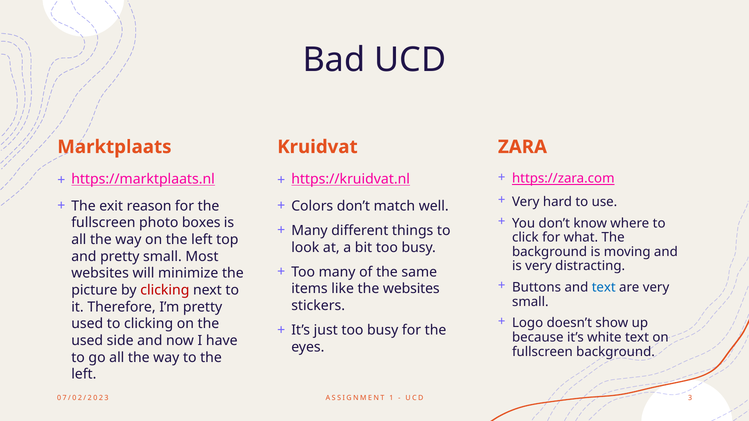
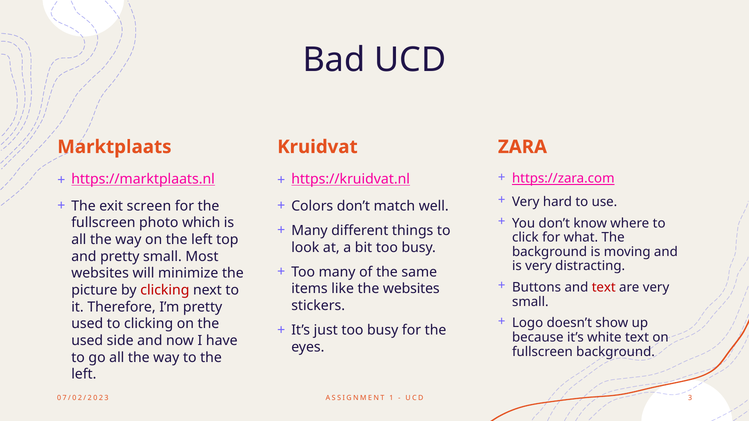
reason: reason -> screen (149, 206)
boxes: boxes -> which (201, 223)
text colour: blue -> red (604, 288)
